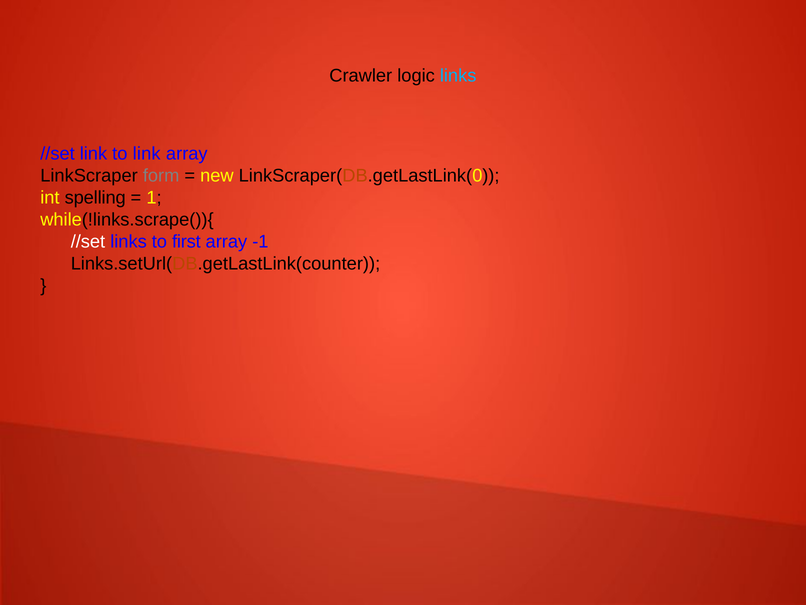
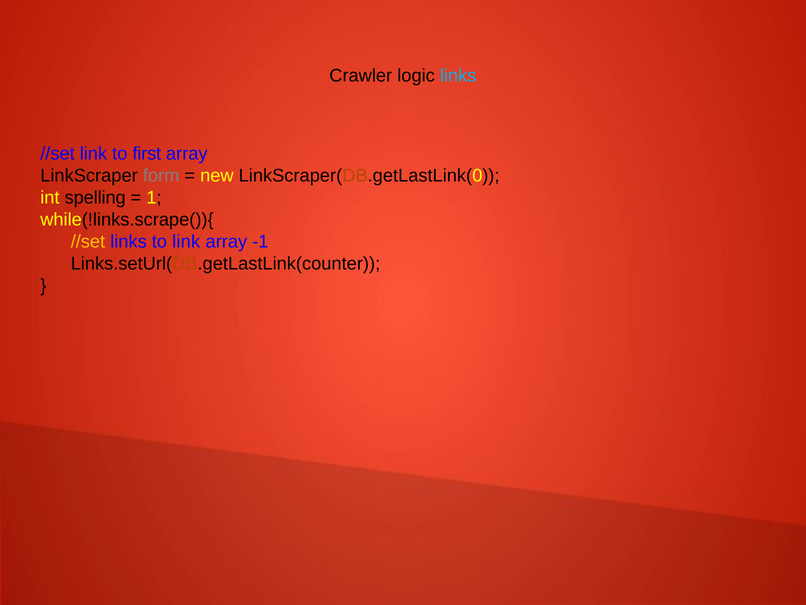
to link: link -> first (147, 154)
//set colour: white -> yellow (88, 241)
to first: first -> link (186, 241)
